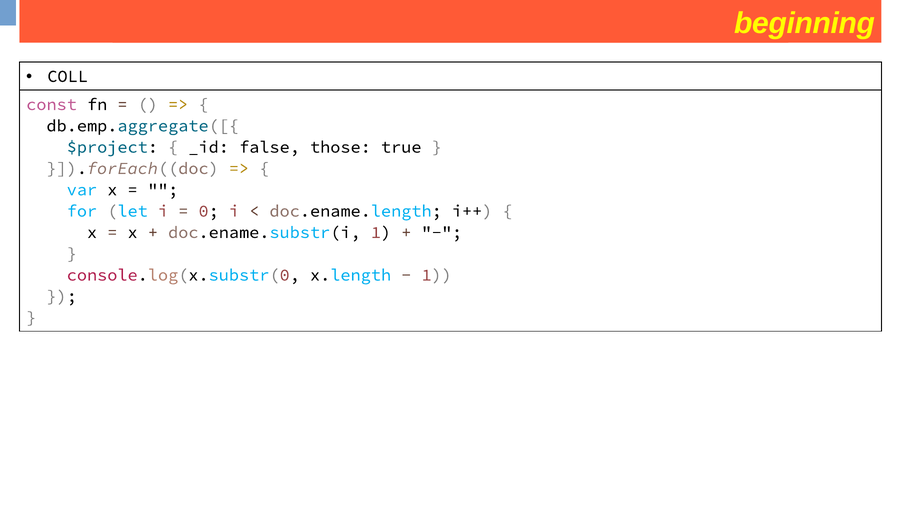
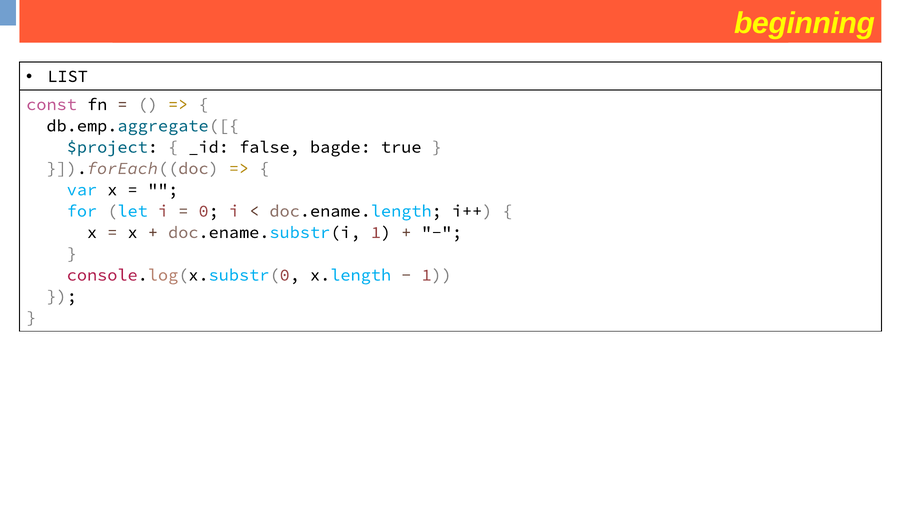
COLL: COLL -> LIST (68, 76)
those: those -> bagde (340, 147)
